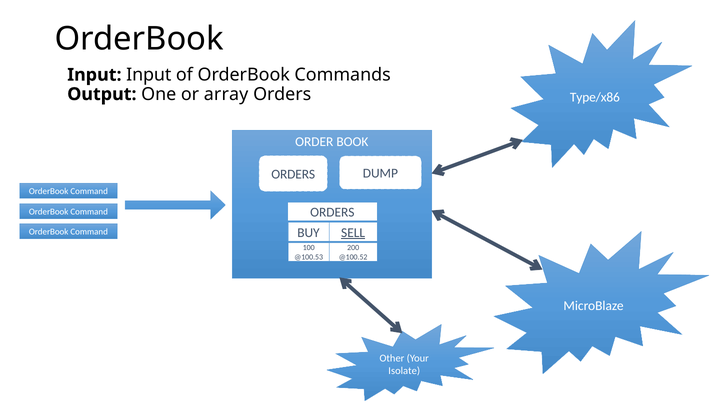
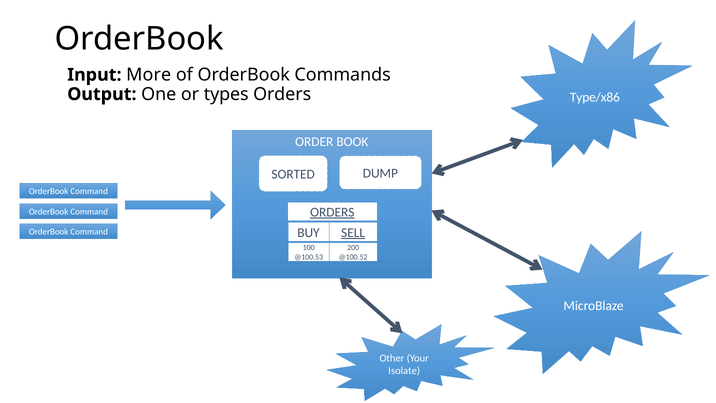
Input Input: Input -> More (149, 75)
array: array -> types (226, 94)
ORDERS: ORDERS -> SORTED (293, 174)
ORDERS underline: none -> present (332, 212)
